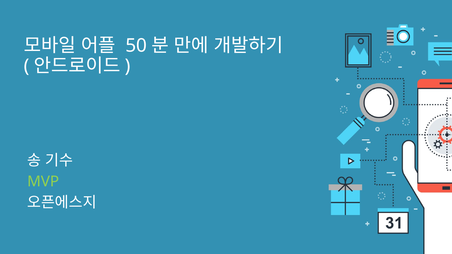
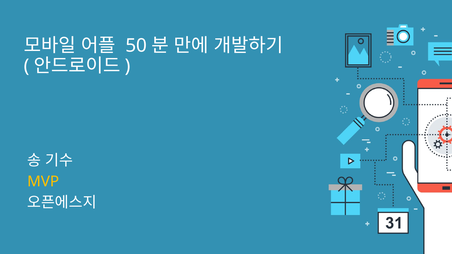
MVP colour: light green -> yellow (43, 182)
